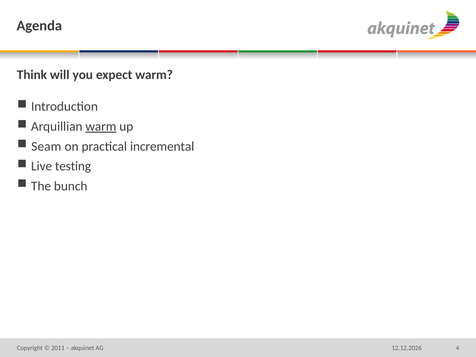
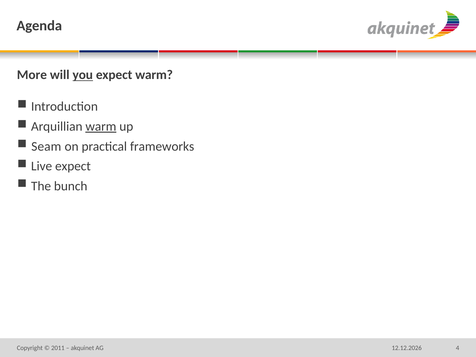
Think: Think -> More (32, 75)
you underline: none -> present (83, 75)
incremental: incremental -> frameworks (162, 146)
Live testing: testing -> expect (73, 166)
